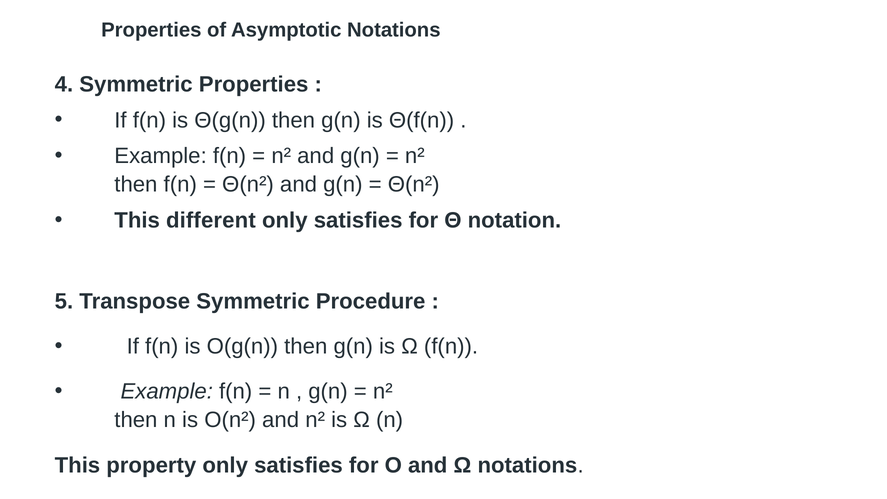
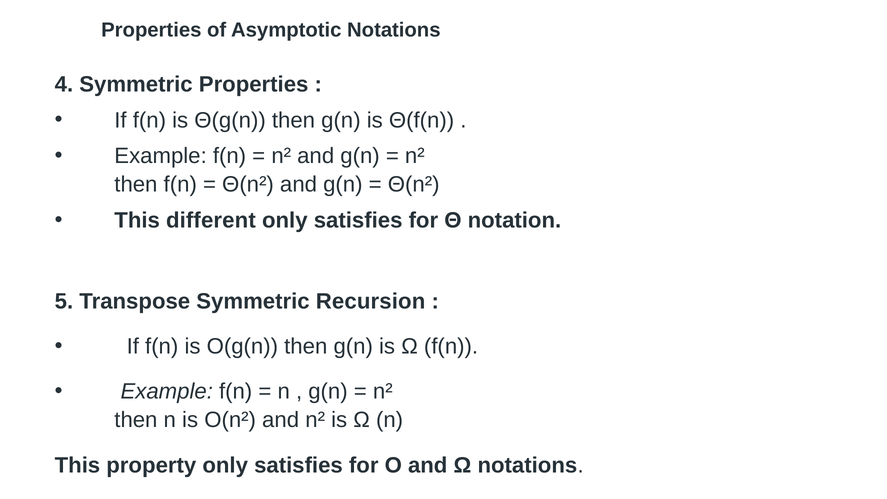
Procedure: Procedure -> Recursion (371, 301)
